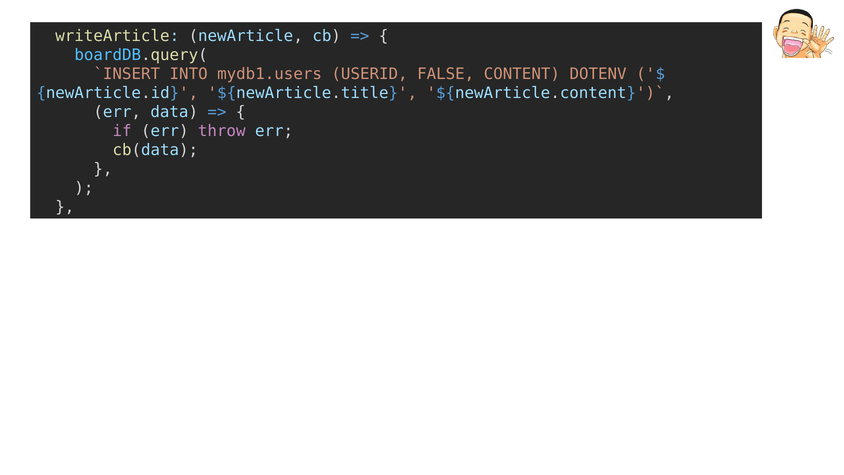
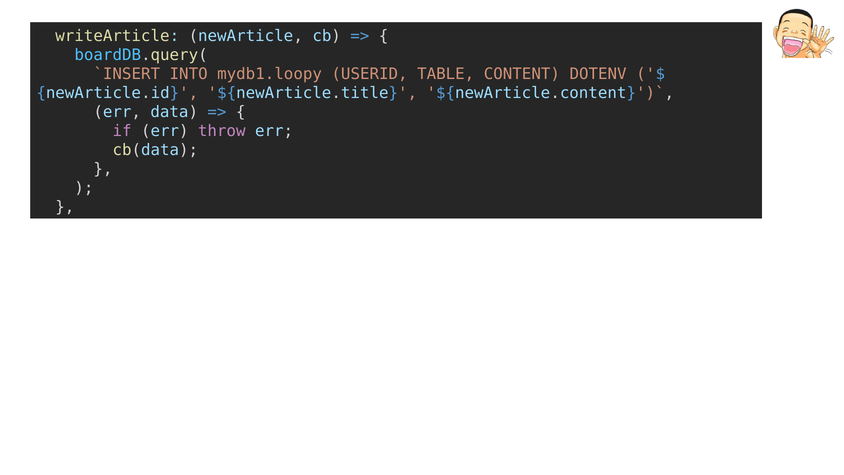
mydb1.users: mydb1.users -> mydb1.loopy (270, 74)
FALSE: FALSE -> TABLE (446, 74)
